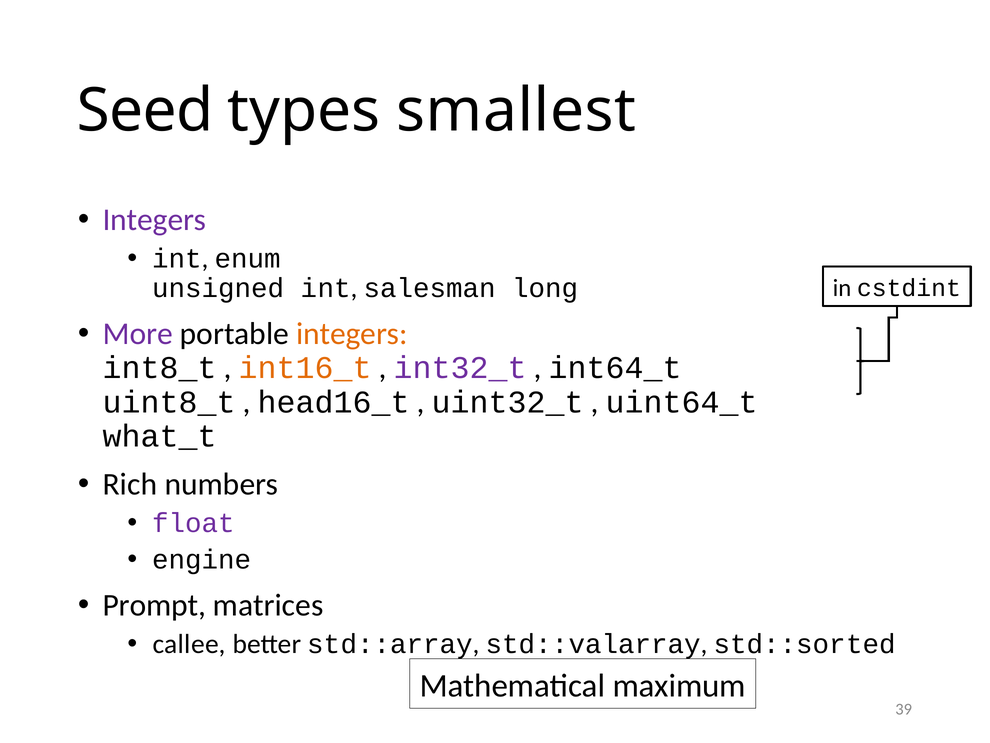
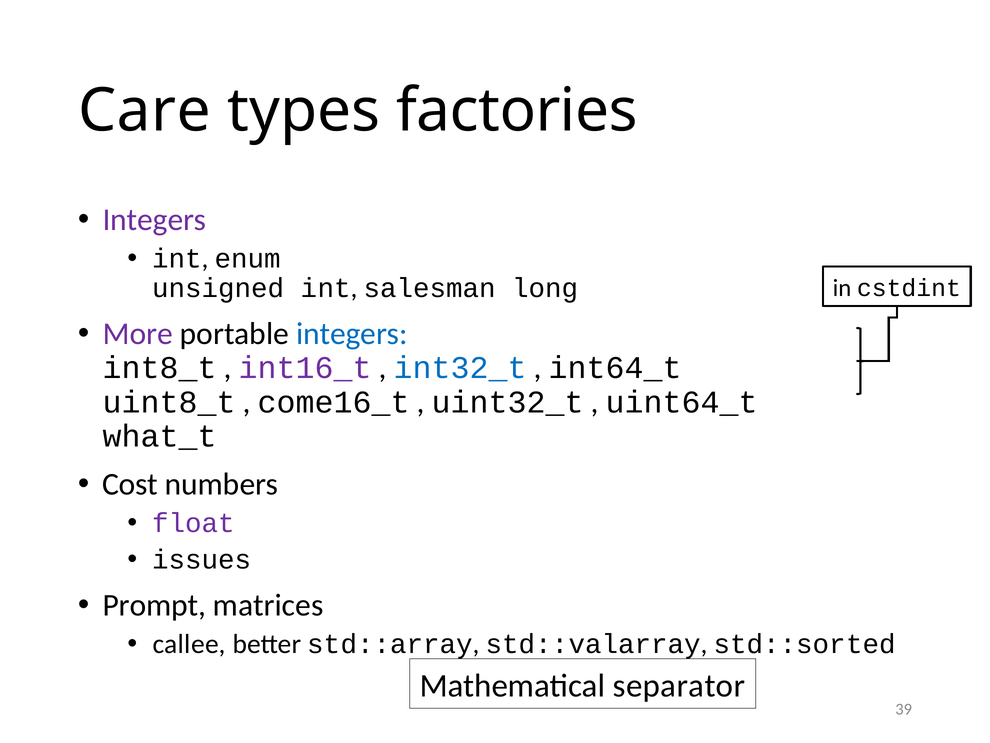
Seed: Seed -> Care (145, 111)
smallest: smallest -> factories (517, 111)
integers colour: orange -> blue (352, 334)
int16_t colour: orange -> purple (305, 368)
int32_t colour: purple -> blue (460, 368)
head16_t: head16_t -> come16_t (334, 402)
Rich: Rich -> Cost (130, 484)
engine: engine -> issues (202, 559)
maximum: maximum -> separator (679, 685)
